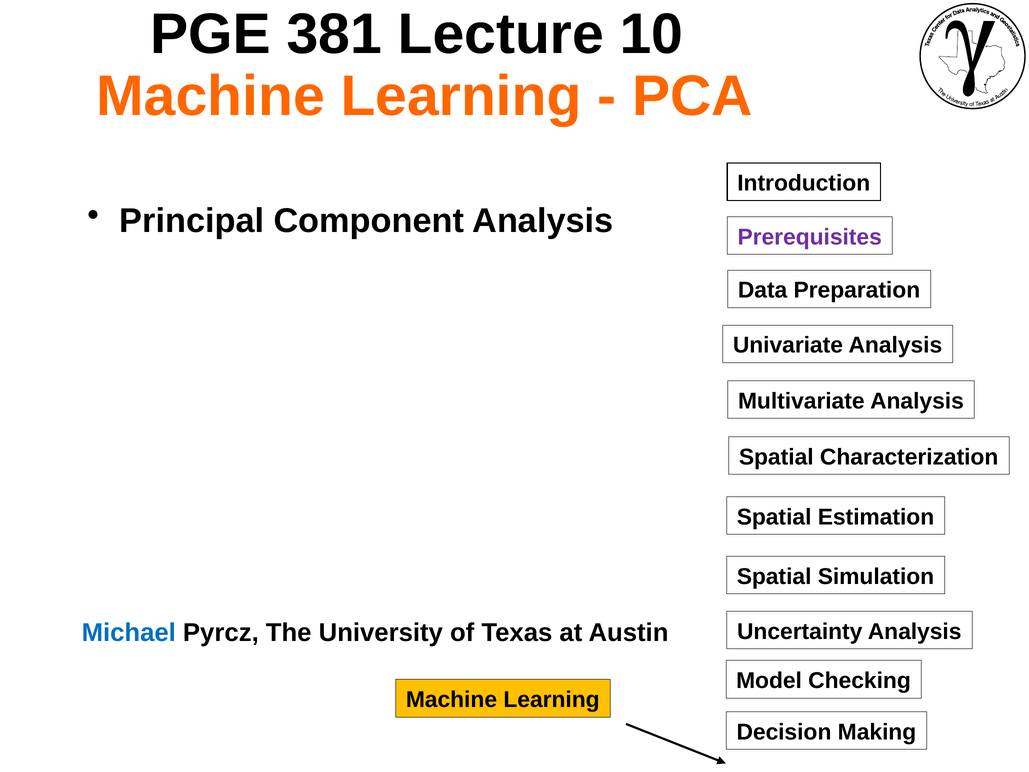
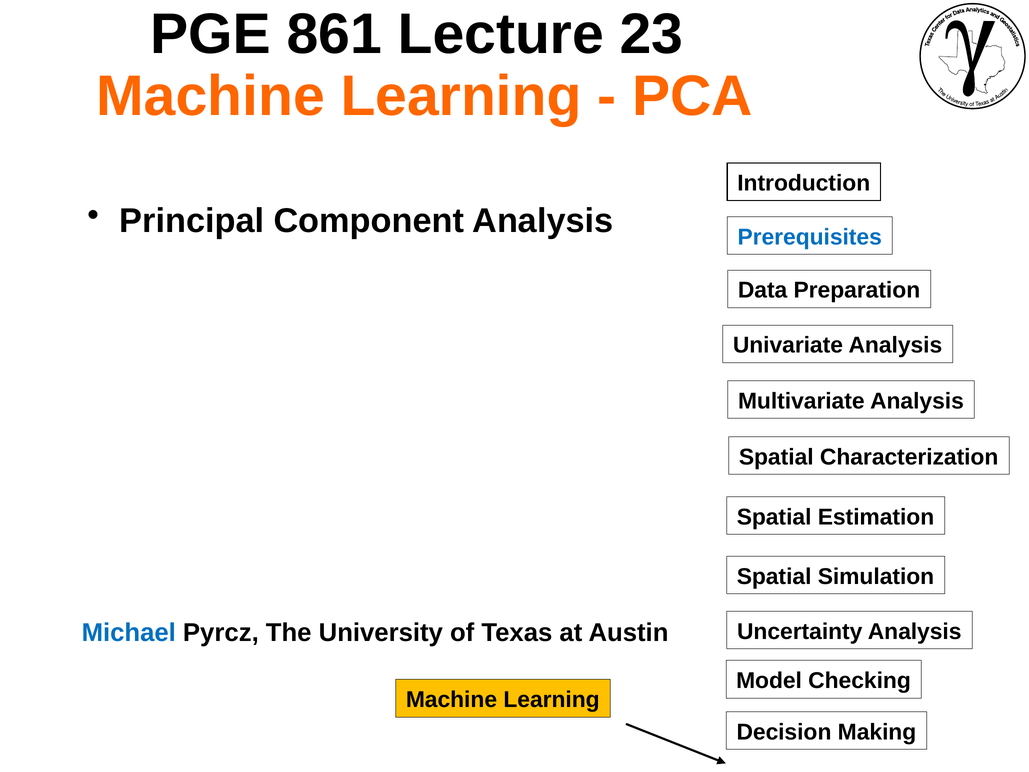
381: 381 -> 861 (334, 35)
10: 10 -> 23 (651, 35)
Prerequisites colour: purple -> blue (810, 237)
